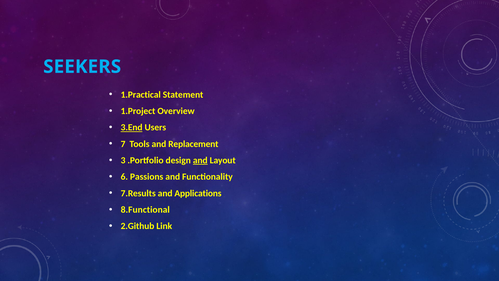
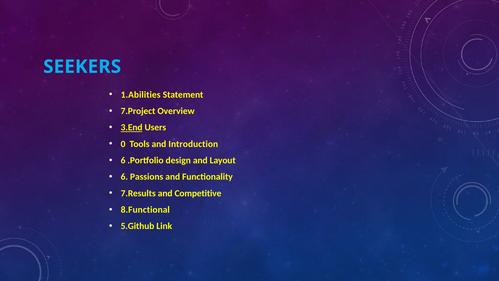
1.Practical: 1.Practical -> 1.Abilities (141, 95)
1.Project: 1.Project -> 7.Project (138, 111)
7: 7 -> 0 (123, 144)
Replacement: Replacement -> Introduction (193, 144)
3: 3 -> 6 (123, 160)
and underline: present -> none (200, 160)
Applications: Applications -> Competitive (198, 193)
2.Github: 2.Github -> 5.Github (137, 226)
